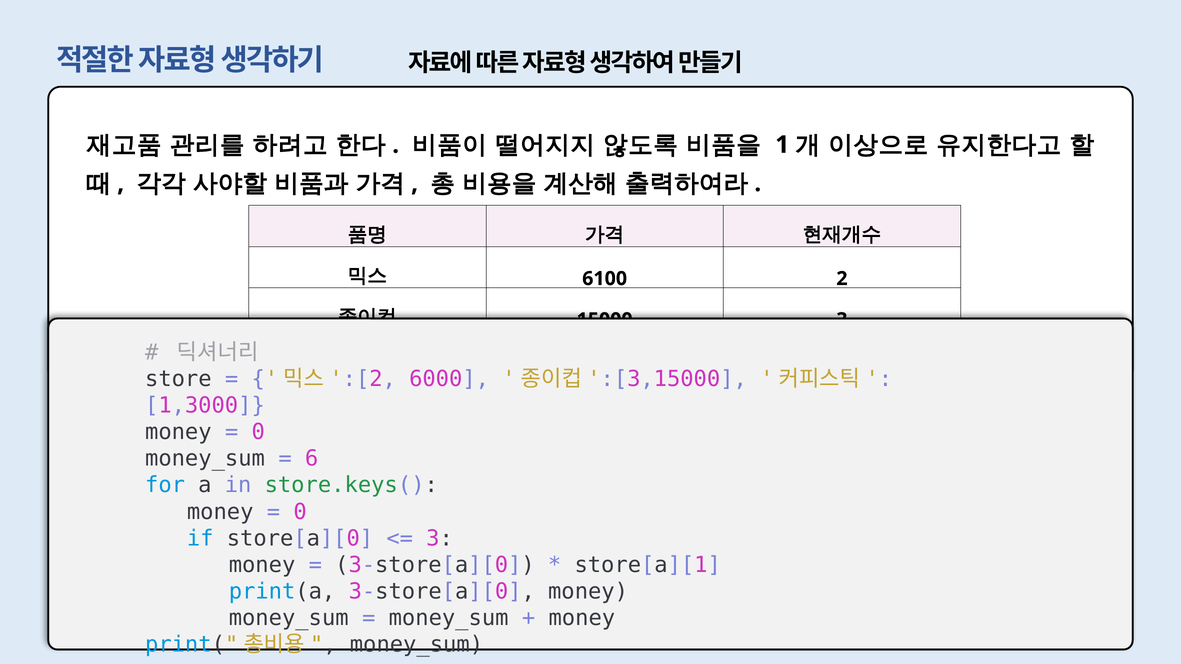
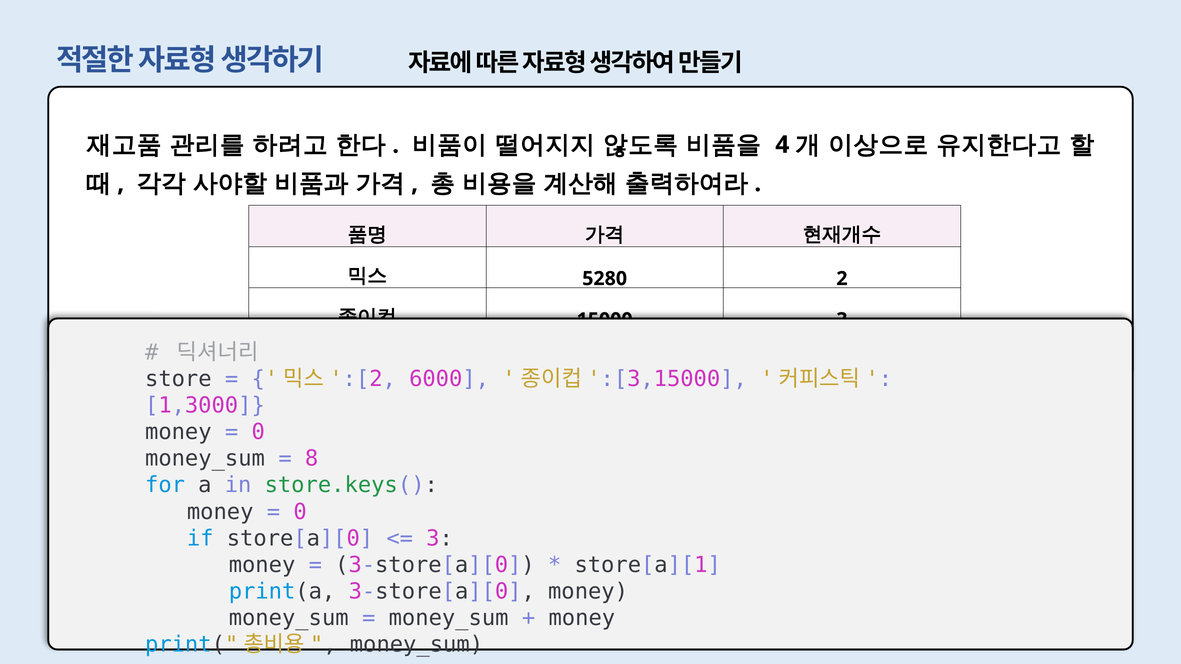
1: 1 -> 4 (782, 145)
6100: 6100 -> 5280 (605, 279)
6: 6 -> 8 (312, 459)
